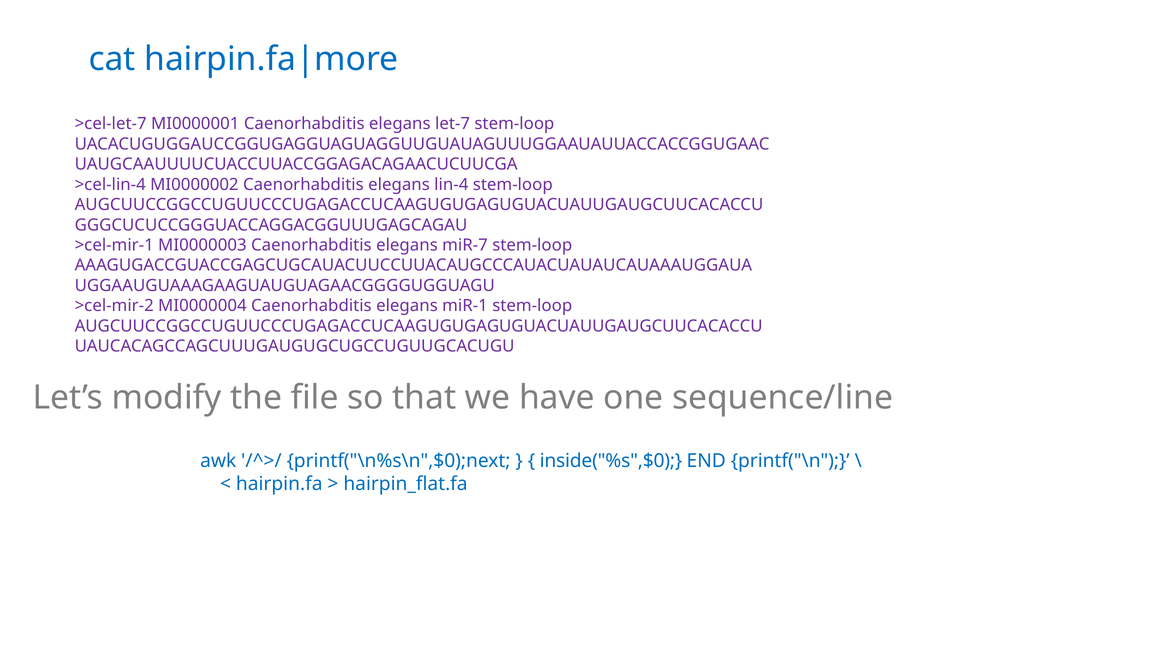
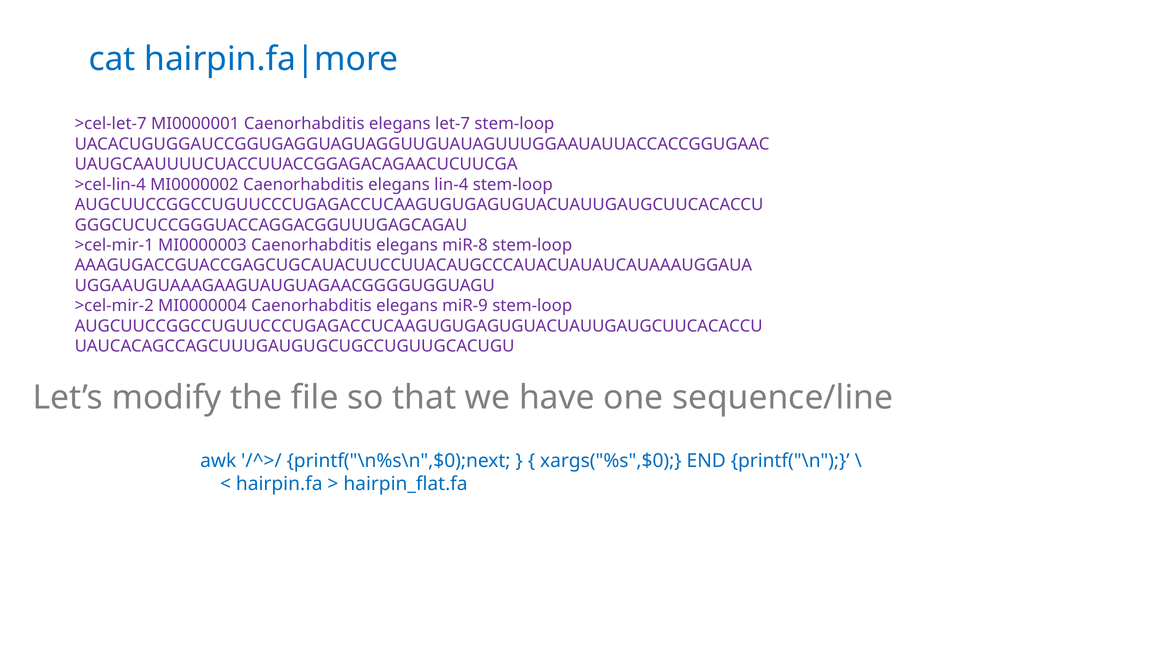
miR-7: miR-7 -> miR-8 (465, 245)
miR-1: miR-1 -> miR-9 (465, 306)
inside("%s",$0: inside("%s",$0 -> xargs("%s",$0 (611, 461)
